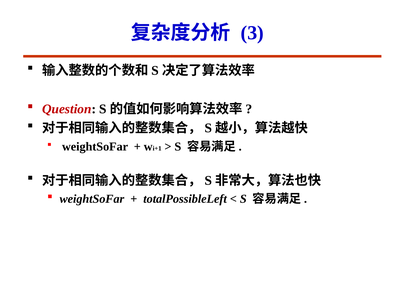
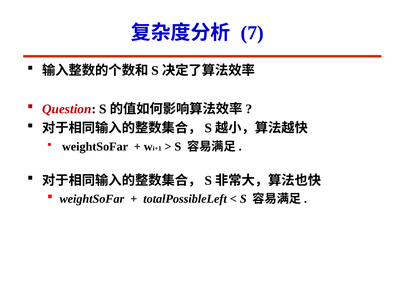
3: 3 -> 7 (252, 33)
